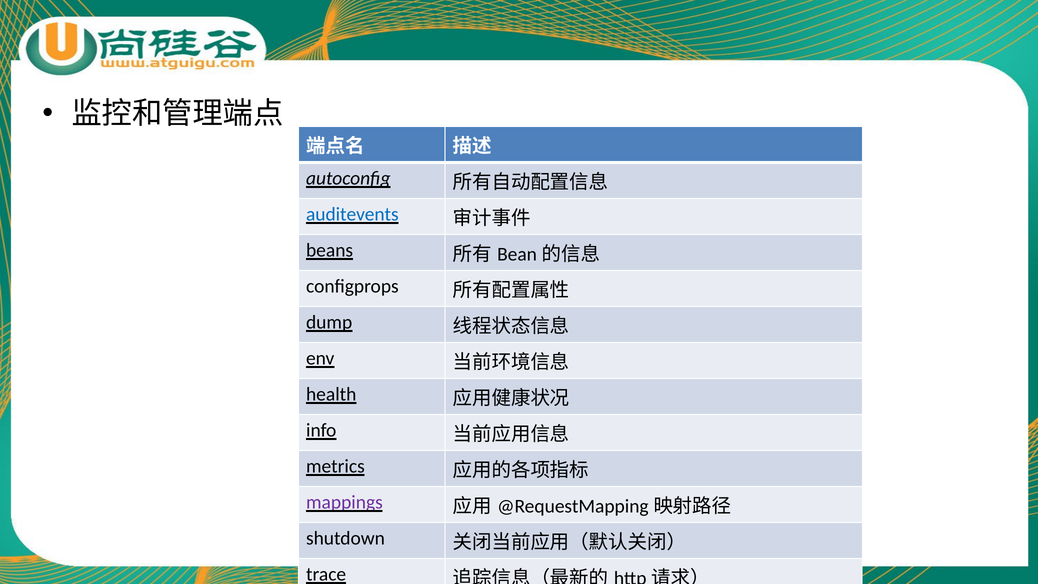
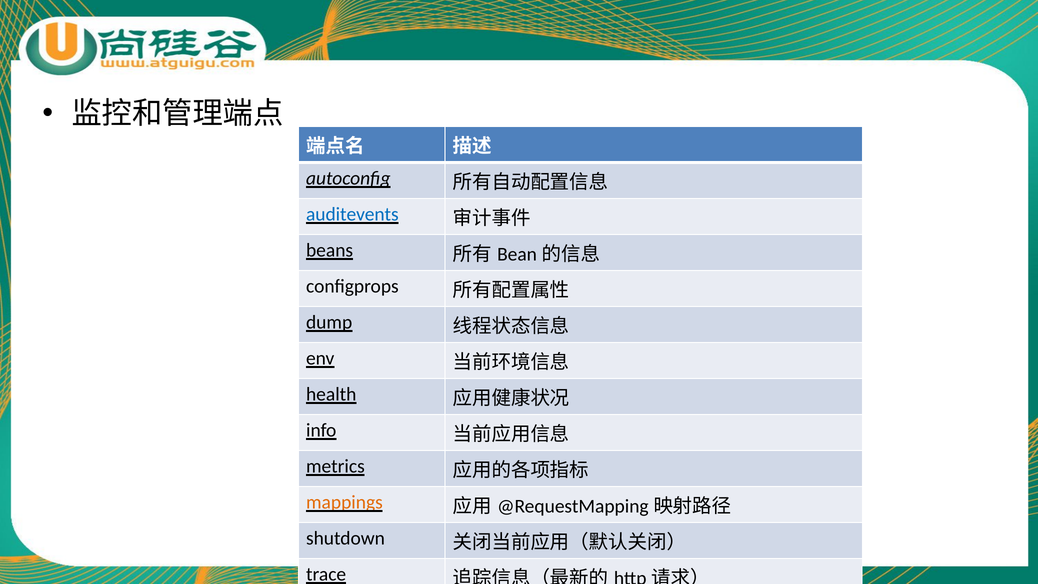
mappings colour: purple -> orange (344, 502)
